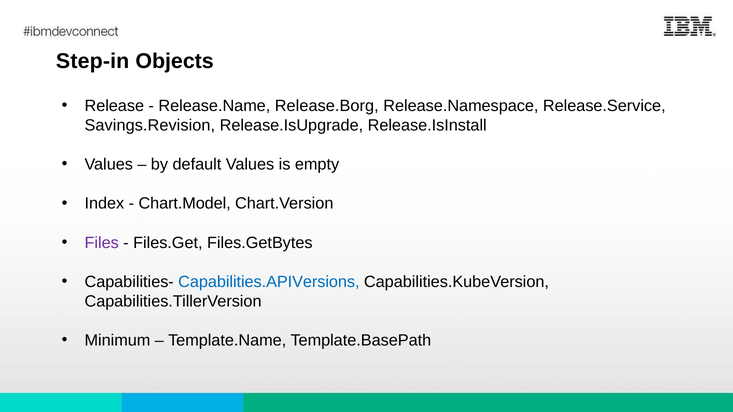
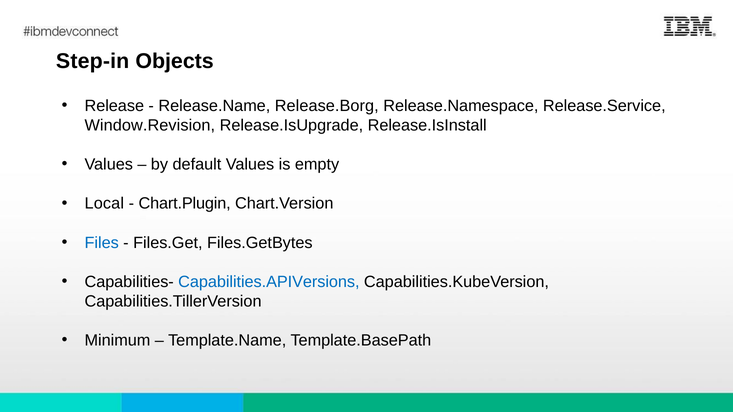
Savings.Revision: Savings.Revision -> Window.Revision (150, 126)
Index: Index -> Local (104, 204)
Chart.Model: Chart.Model -> Chart.Plugin (185, 204)
Files colour: purple -> blue (102, 243)
